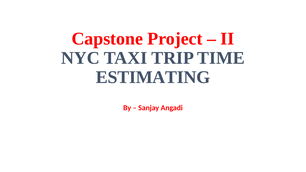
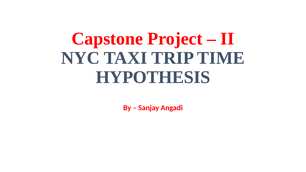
ESTIMATING: ESTIMATING -> HYPOTHESIS (153, 77)
